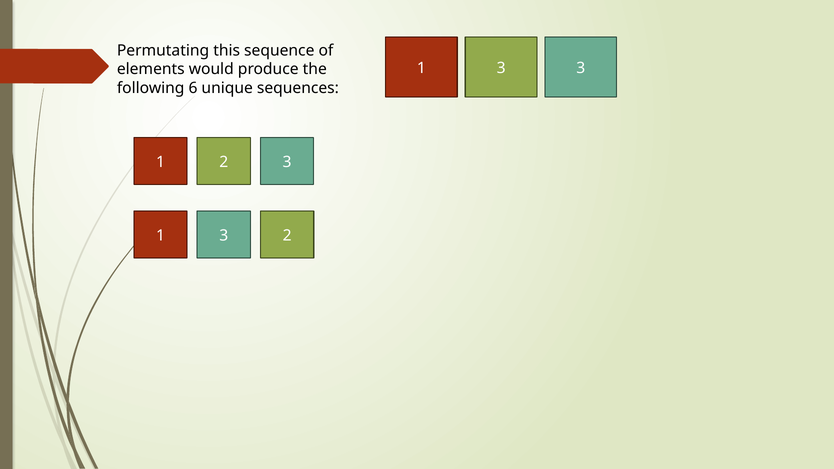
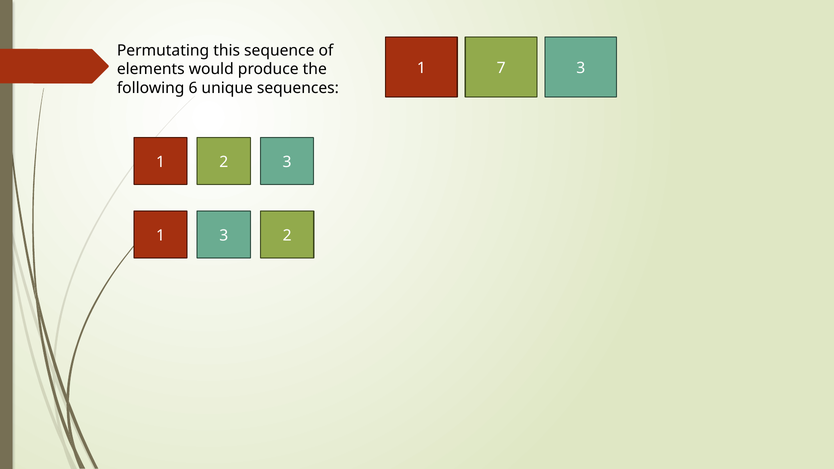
3: 3 -> 7 (501, 68)
